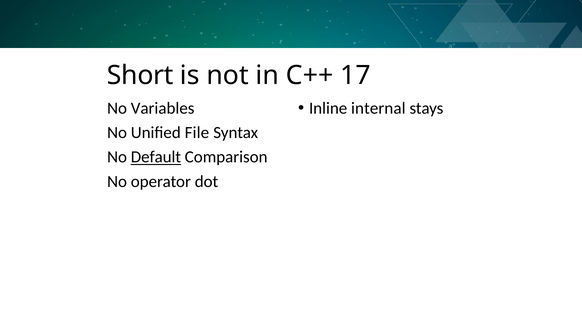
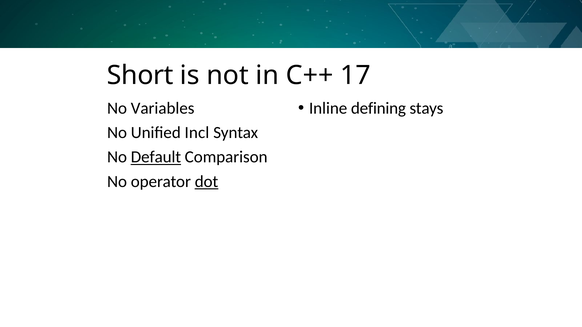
internal: internal -> defining (378, 108)
File: File -> Incl (197, 133)
dot underline: none -> present (206, 182)
